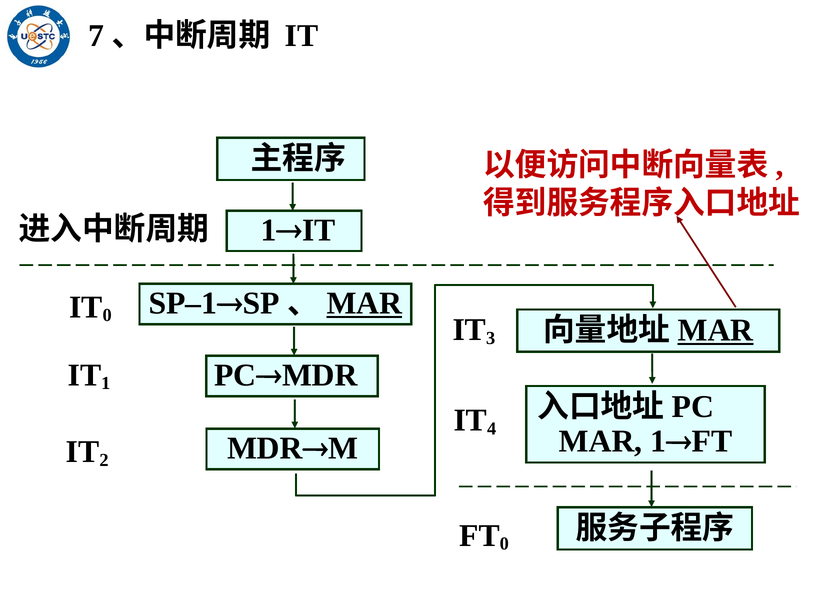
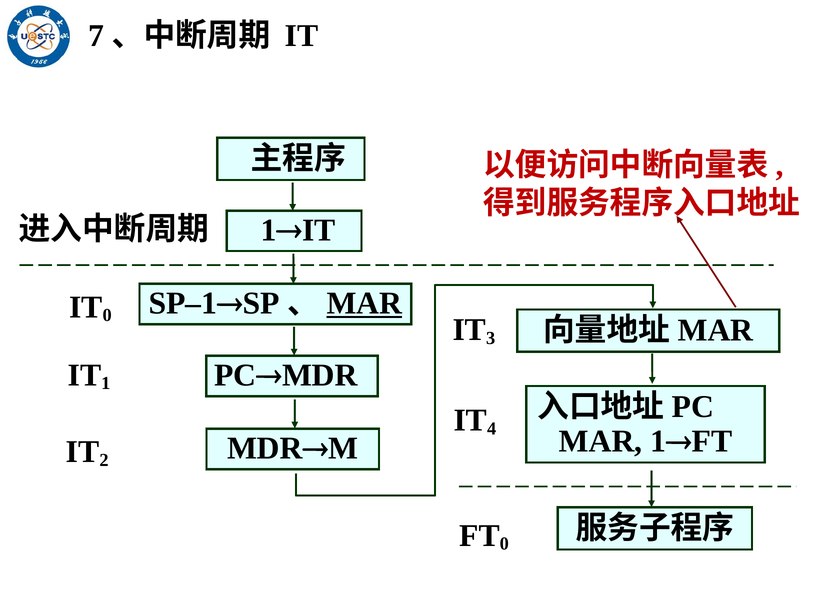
MAR underline: present -> none (715, 331)
